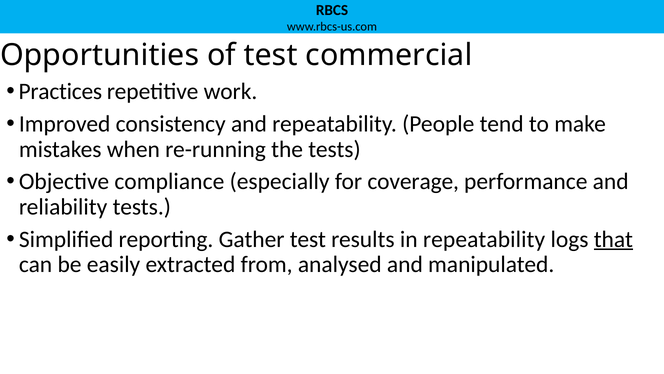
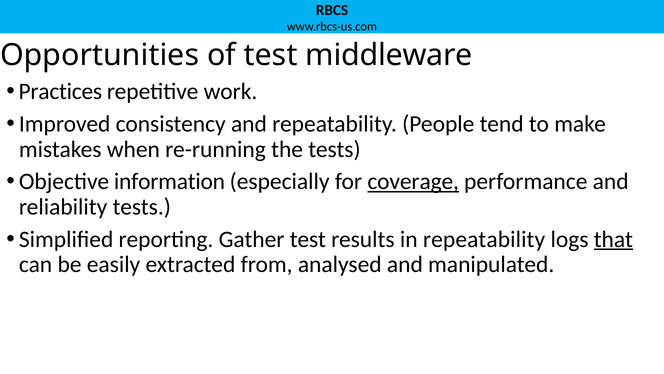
commercial: commercial -> middleware (389, 55)
compliance: compliance -> information (169, 181)
coverage underline: none -> present (413, 181)
